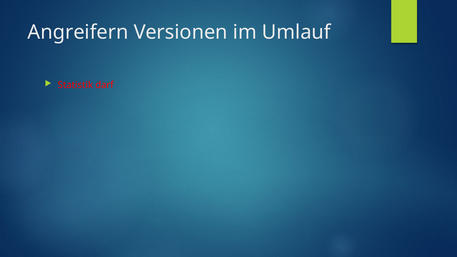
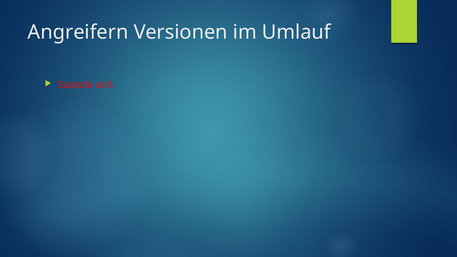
darf: darf -> sich (104, 85)
